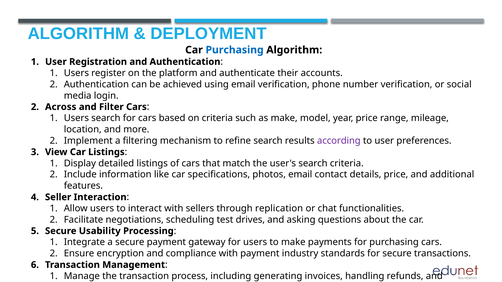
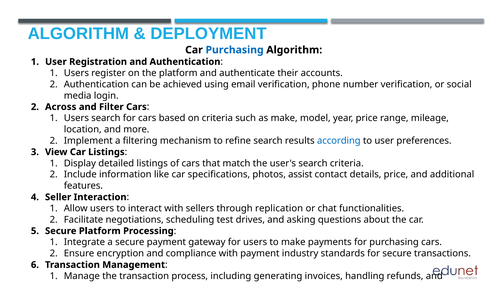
according colour: purple -> blue (339, 141)
photos email: email -> assist (300, 175)
Secure Usability: Usability -> Platform (100, 231)
